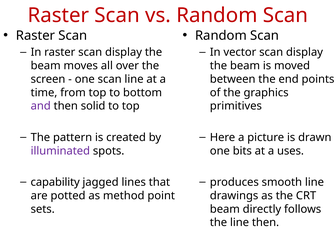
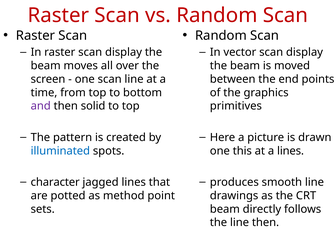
illuminated colour: purple -> blue (60, 151)
bits: bits -> this (242, 151)
a uses: uses -> lines (291, 151)
capability: capability -> character (55, 182)
